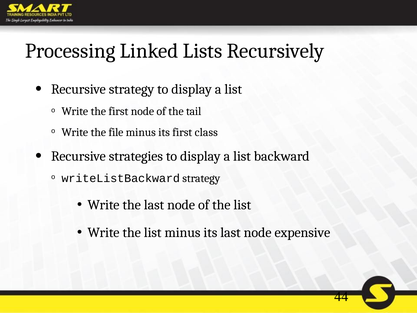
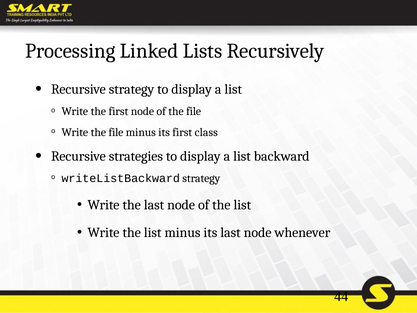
of the tail: tail -> file (194, 111)
expensive: expensive -> whenever (302, 232)
